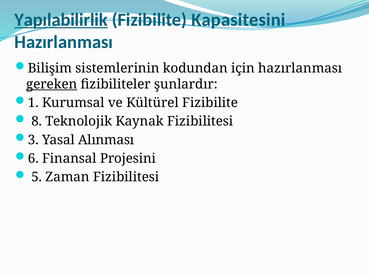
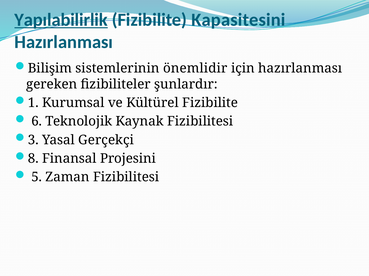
kodundan: kodundan -> önemlidir (195, 68)
gereken underline: present -> none (52, 84)
8: 8 -> 6 (37, 122)
Alınması: Alınması -> Gerçekçi (106, 140)
6: 6 -> 8 (33, 159)
